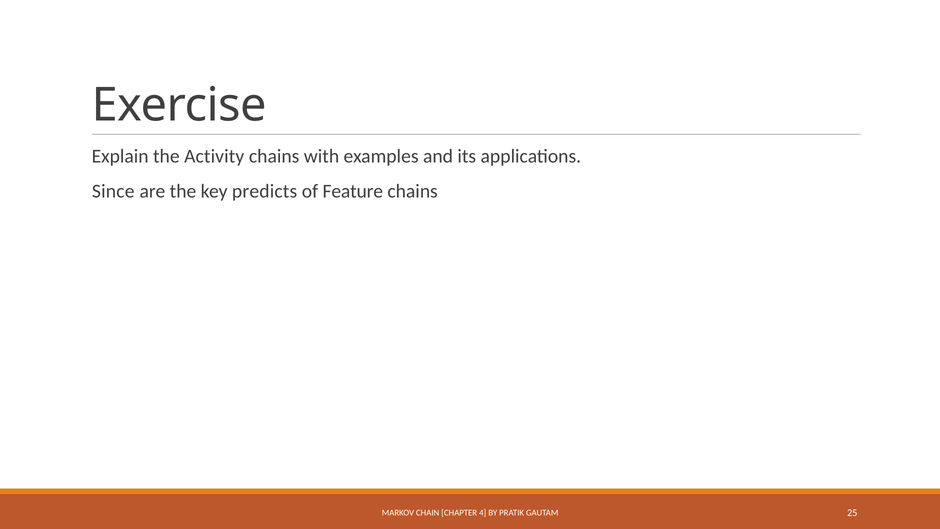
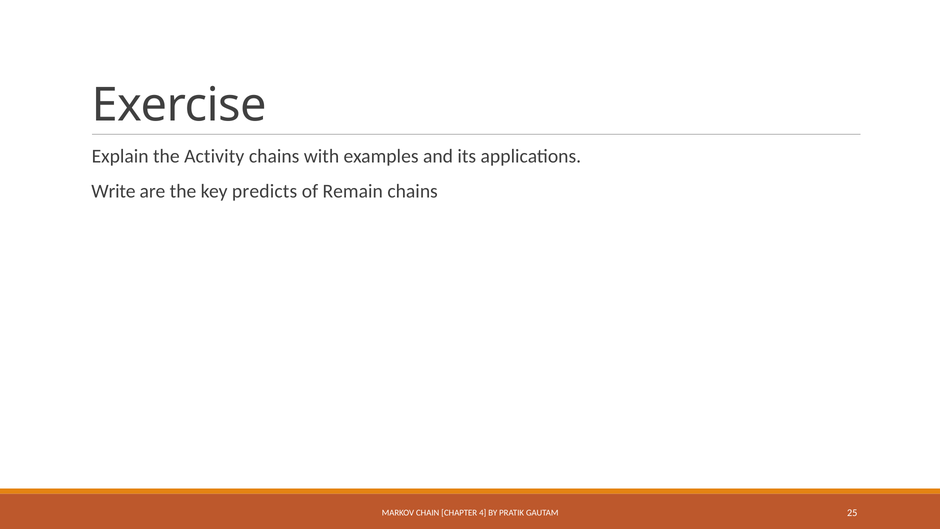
Since: Since -> Write (113, 191)
Feature: Feature -> Remain (353, 191)
